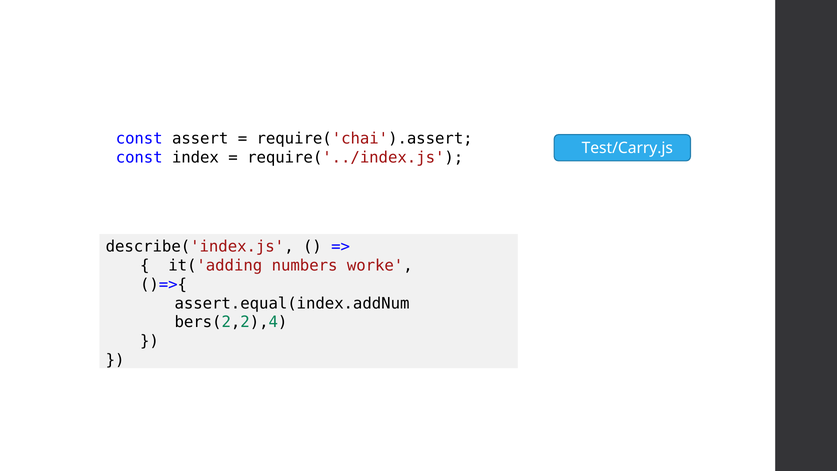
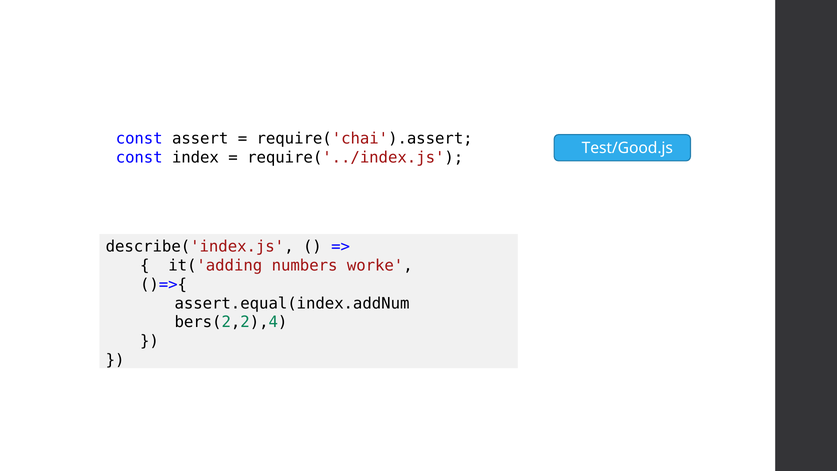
Test/Carry.js: Test/Carry.js -> Test/Good.js (627, 148)
